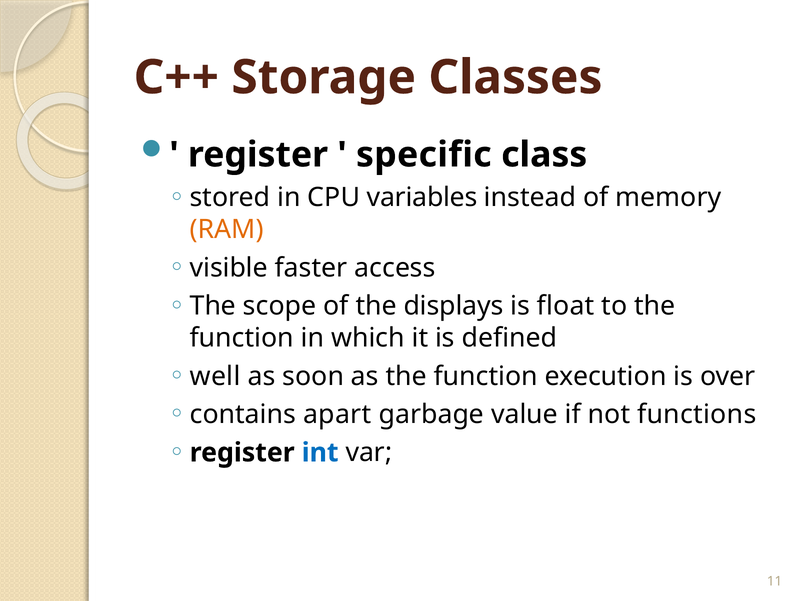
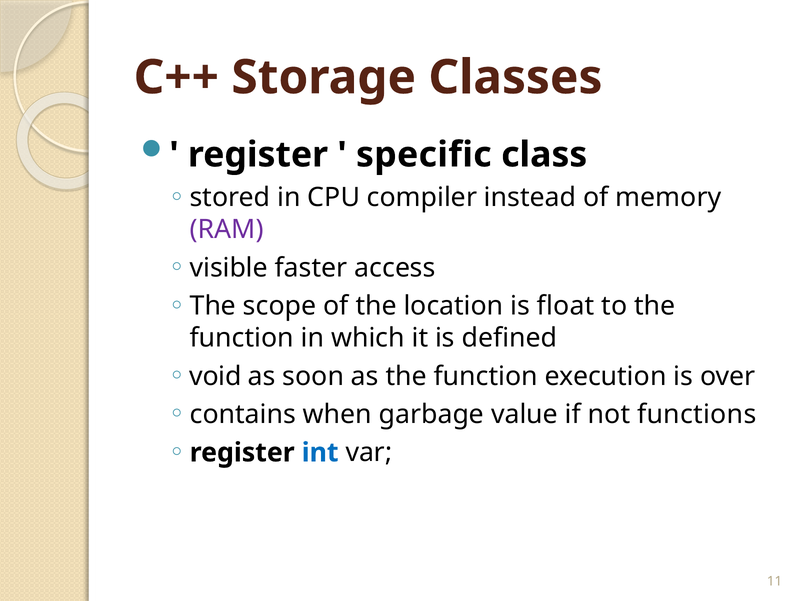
variables: variables -> compiler (422, 198)
RAM colour: orange -> purple (227, 230)
displays: displays -> location (453, 306)
well: well -> void (215, 376)
apart: apart -> when (337, 414)
